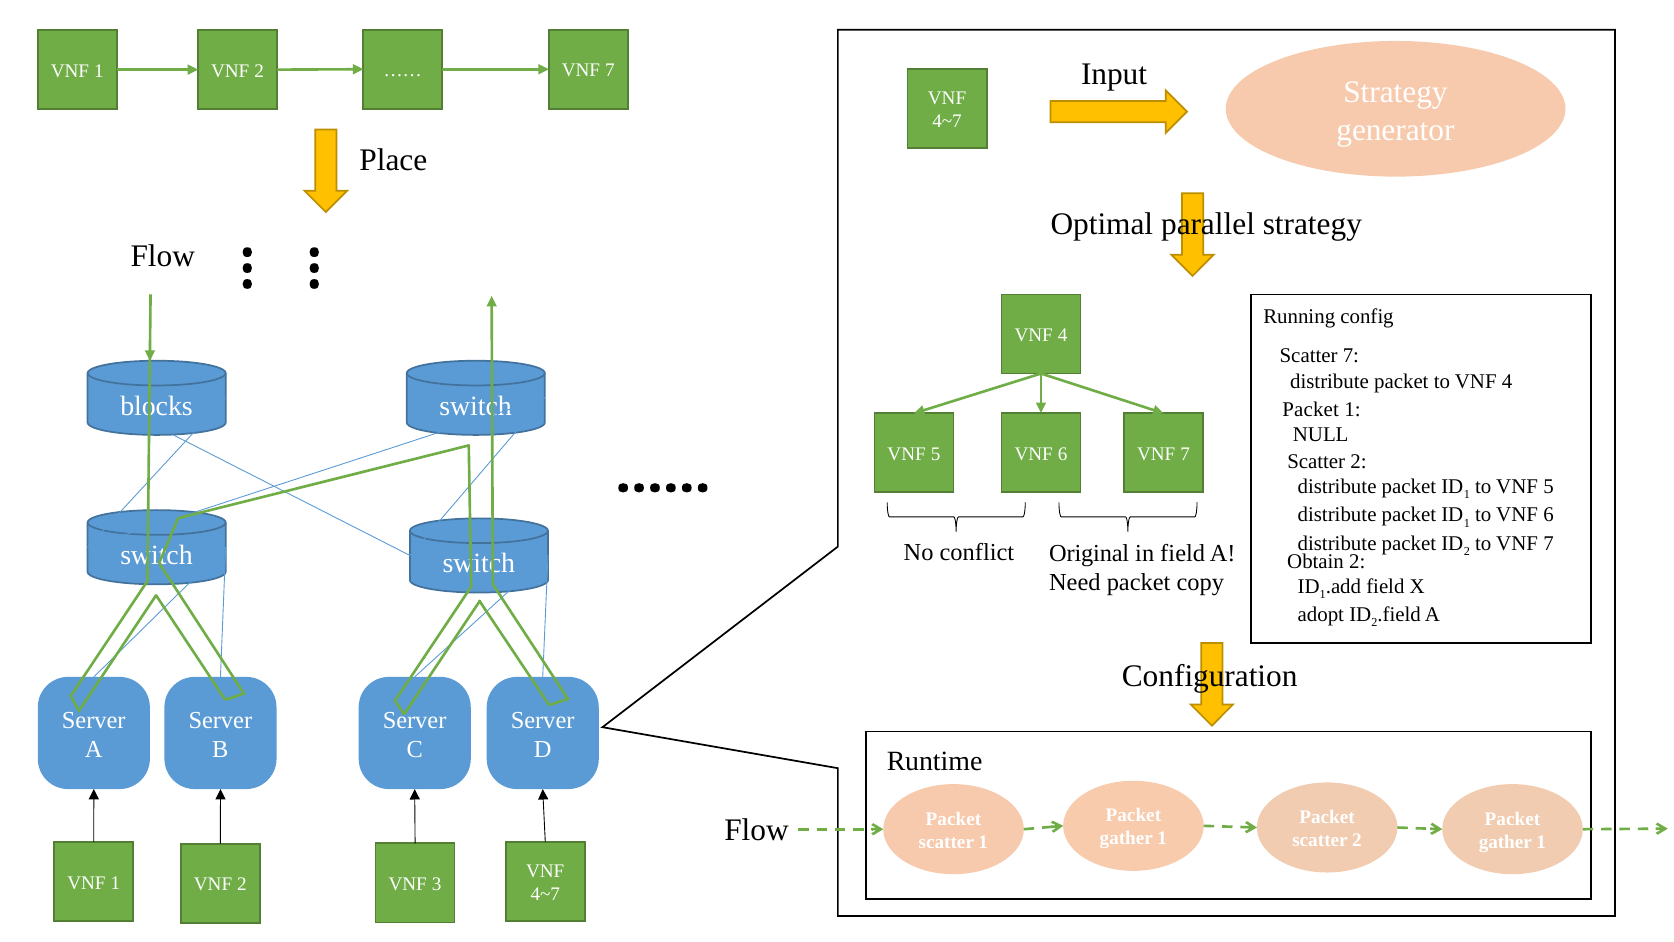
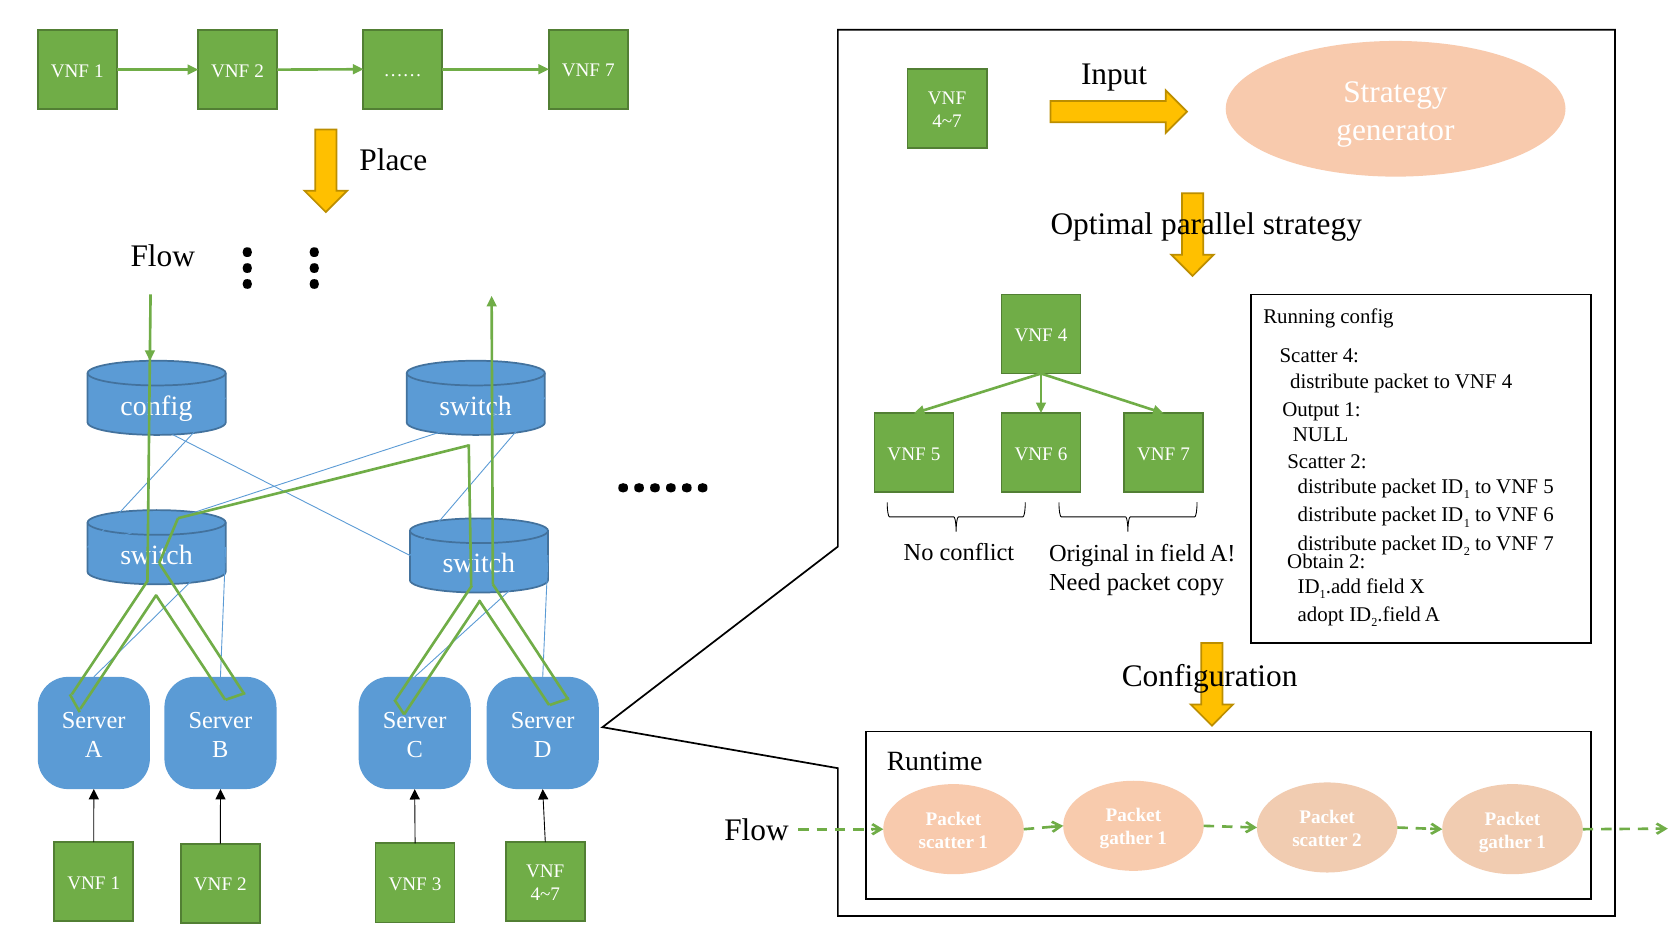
Scatter 7: 7 -> 4 (1351, 356)
blocks: blocks -> config (156, 406)
Packet: Packet -> Output (1311, 409)
